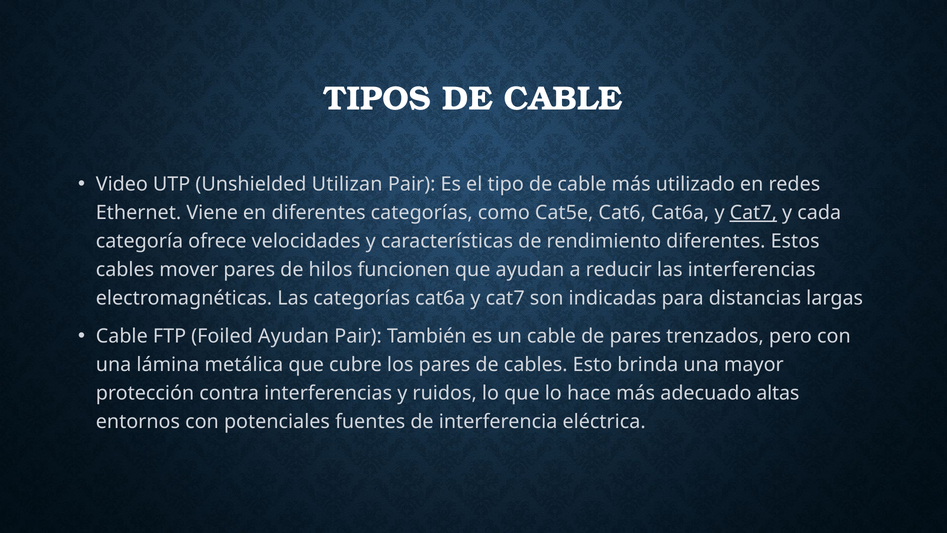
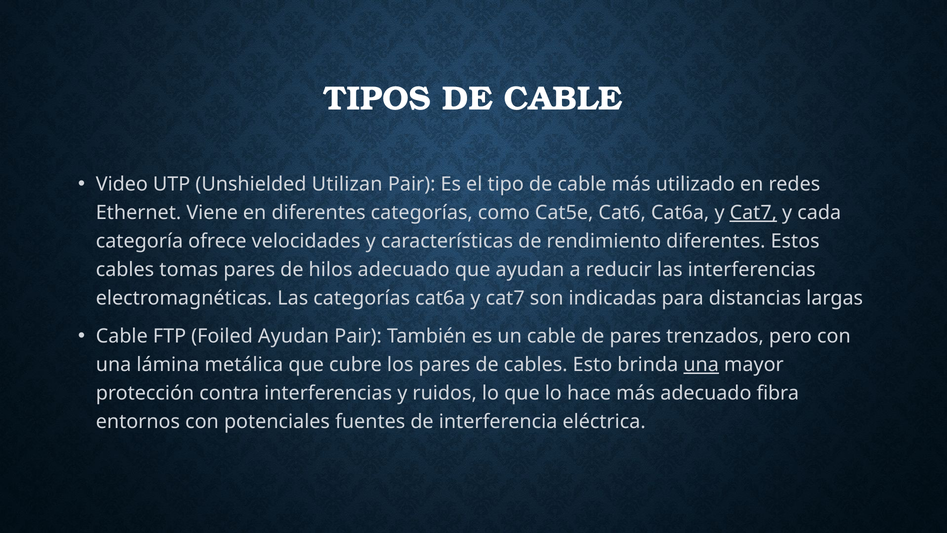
mover: mover -> tomas (189, 270)
hilos funcionen: funcionen -> adecuado (404, 270)
una underline: none -> present (701, 365)
altas: altas -> fibra (778, 393)
